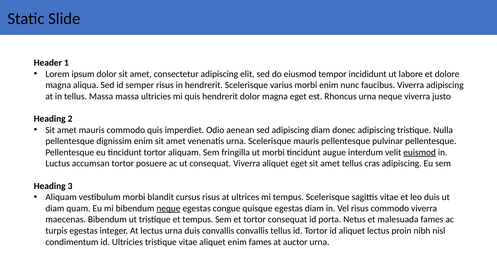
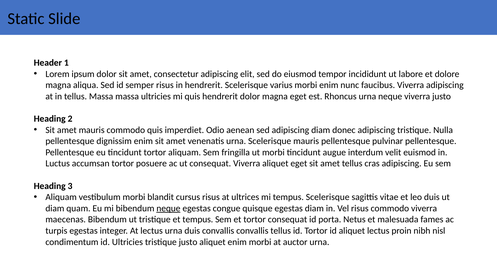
euismod underline: present -> none (420, 152)
tristique vitae: vitae -> justo (188, 242)
enim fames: fames -> morbi (260, 242)
